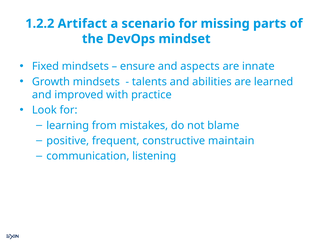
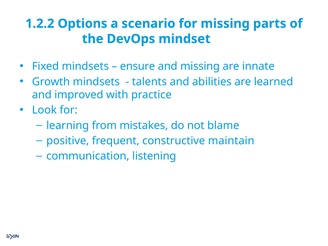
Artifact: Artifact -> Options (82, 24)
and aspects: aspects -> missing (200, 66)
